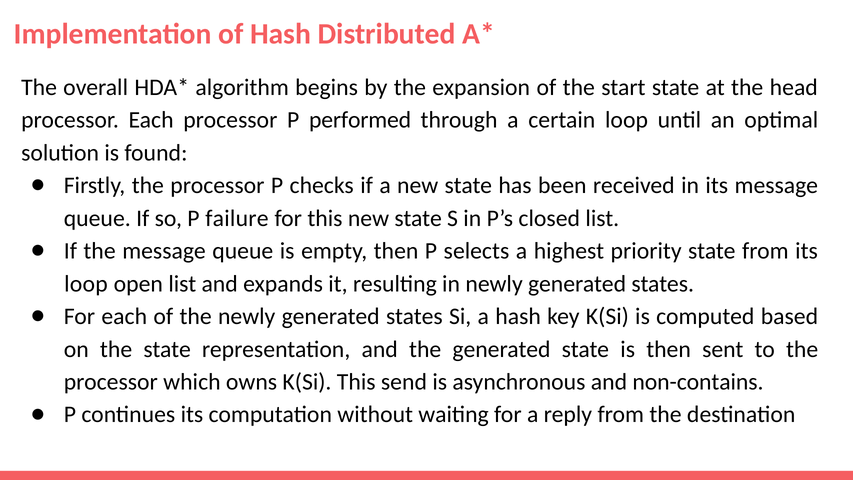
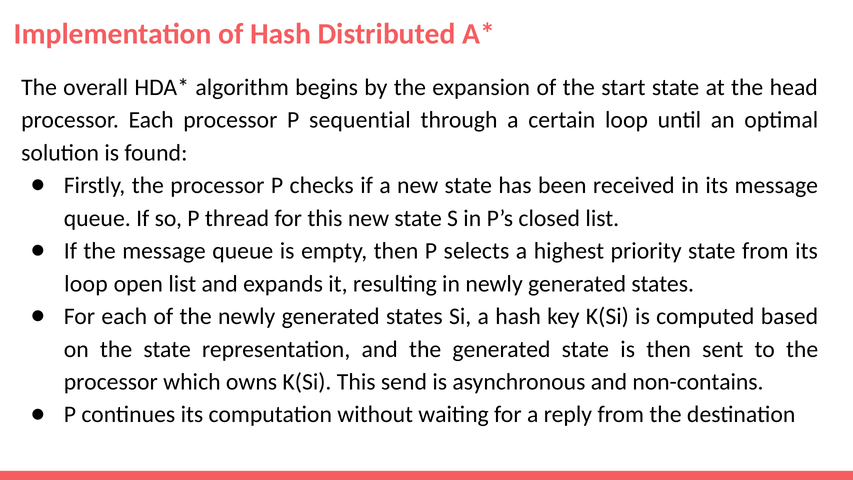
performed: performed -> sequential (360, 120)
failure: failure -> thread (237, 218)
